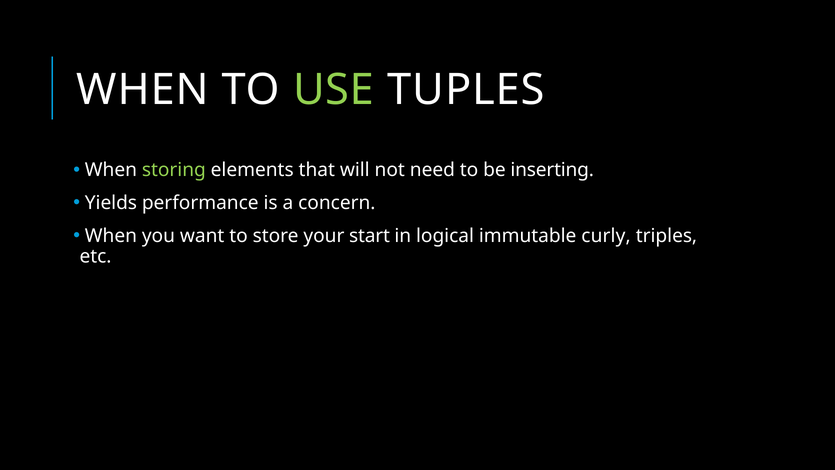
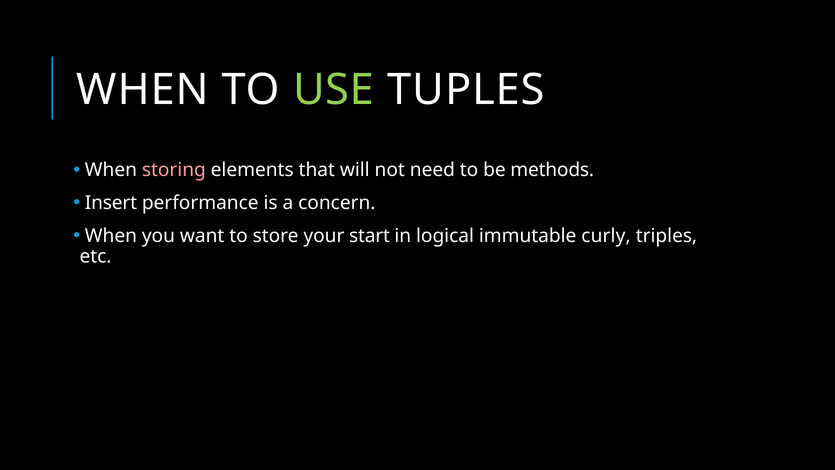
storing colour: light green -> pink (174, 170)
inserting: inserting -> methods (552, 170)
Yields: Yields -> Insert (111, 203)
